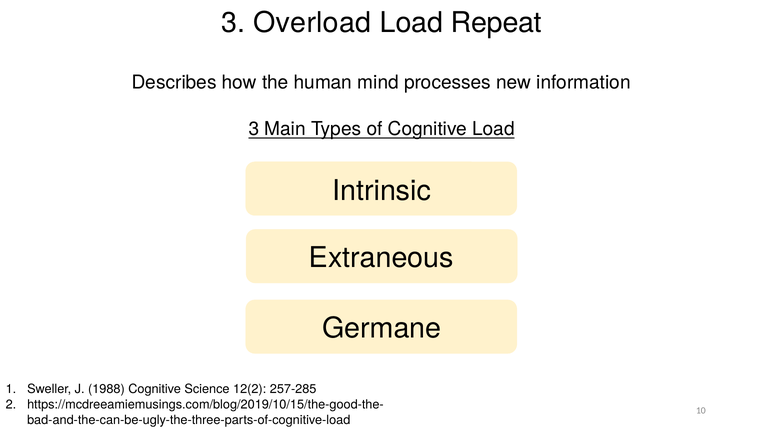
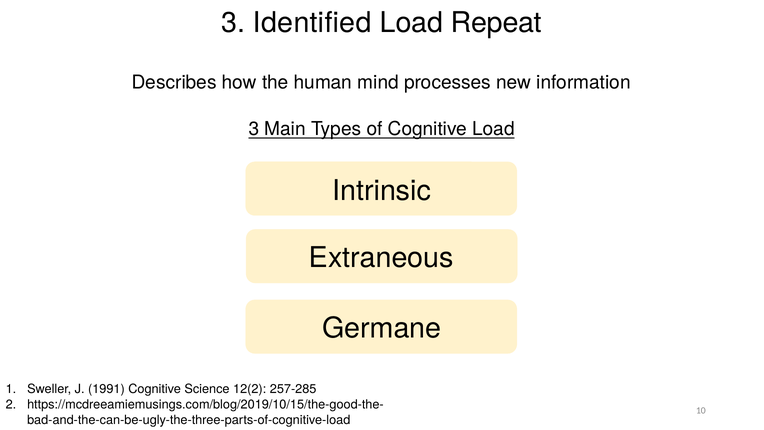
Overload: Overload -> Identified (312, 23)
1988: 1988 -> 1991 (106, 389)
